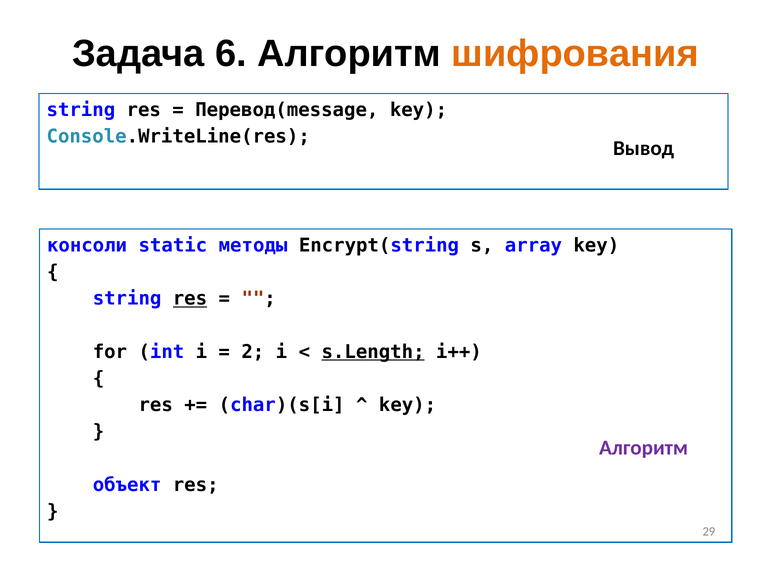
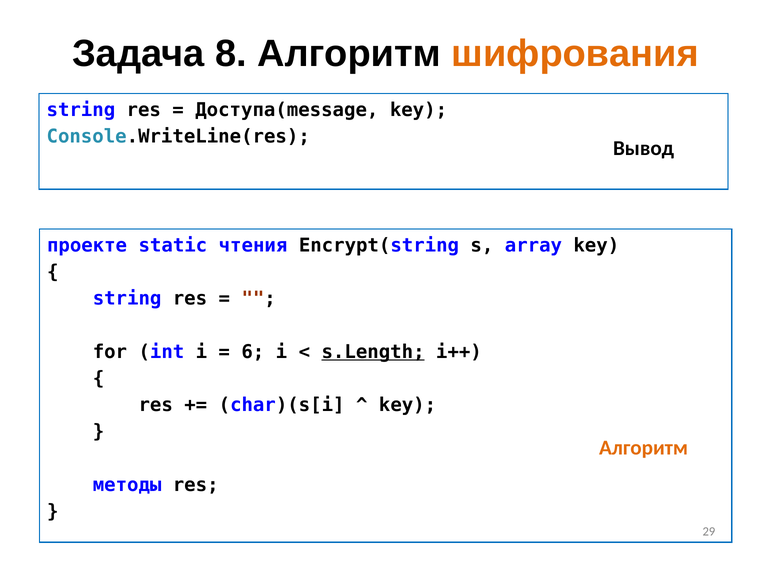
6: 6 -> 8 (231, 54)
Перевод(message: Перевод(message -> Доступа(message (287, 110)
консоли: консоли -> проекте (87, 246)
методы: методы -> чтения (253, 246)
res underline: present -> none (190, 299)
2: 2 -> 6 (253, 352)
Алгоритм colour: purple -> orange (644, 448)
объект: объект -> методы (127, 486)
